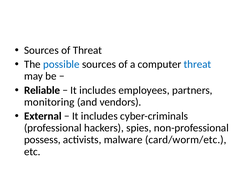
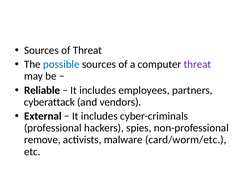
threat colour: blue -> purple (198, 64)
monitoring: monitoring -> cyberattack (49, 102)
possess: possess -> remove (42, 140)
